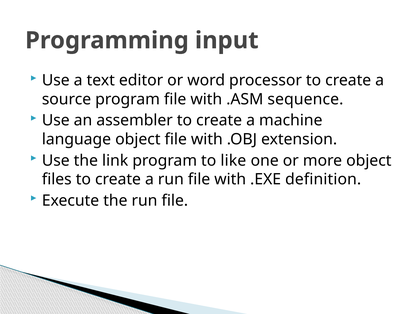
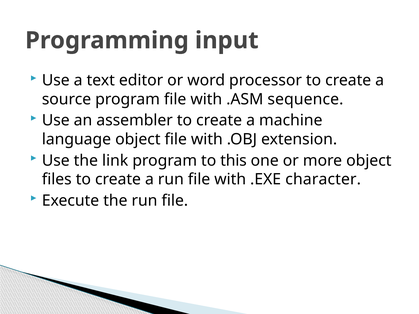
like: like -> this (234, 161)
definition: definition -> character (323, 179)
